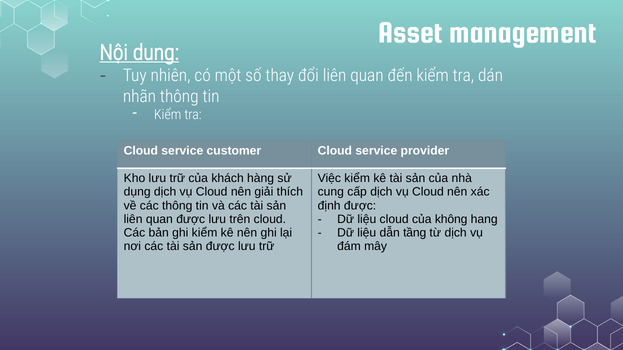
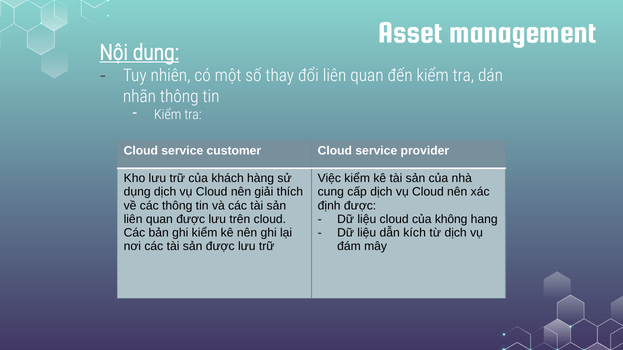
tầng: tầng -> kích (415, 233)
